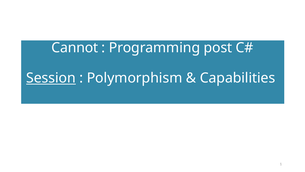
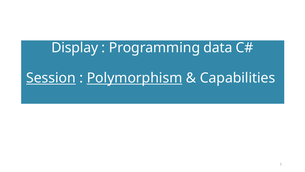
Cannot: Cannot -> Display (75, 48)
post: post -> data (218, 48)
Polymorphism underline: none -> present (135, 78)
